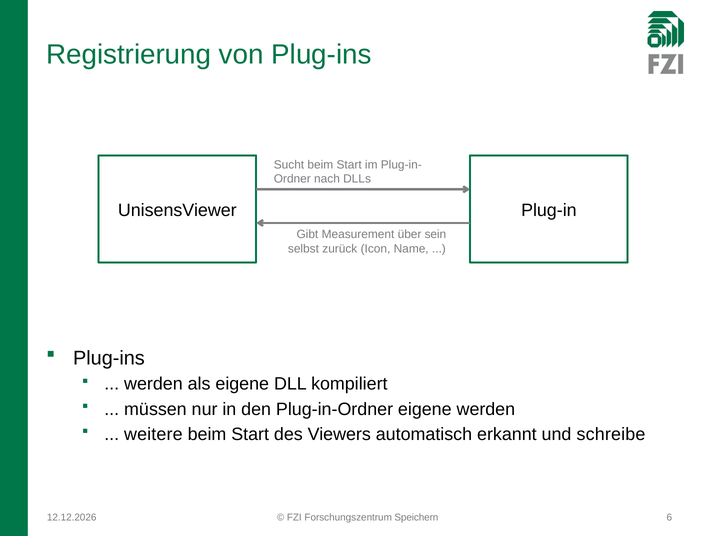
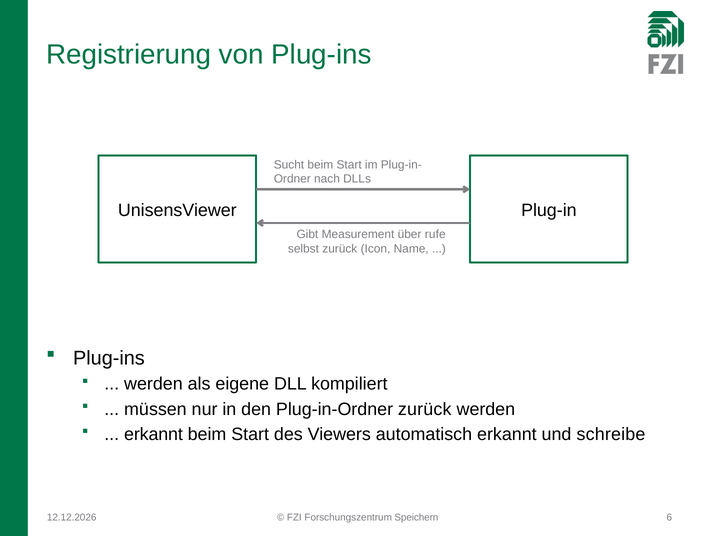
sein: sein -> rufe (435, 235)
Plug-in-Ordner eigene: eigene -> zurück (425, 409)
weitere: weitere -> erkannt (153, 434)
